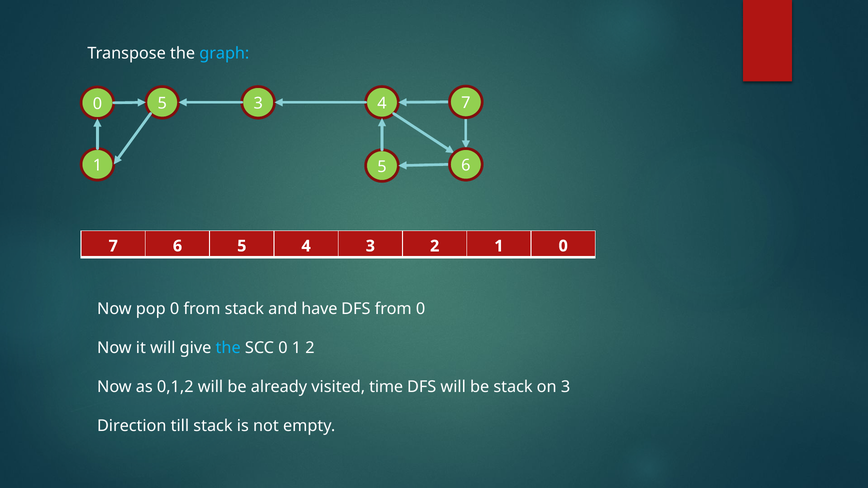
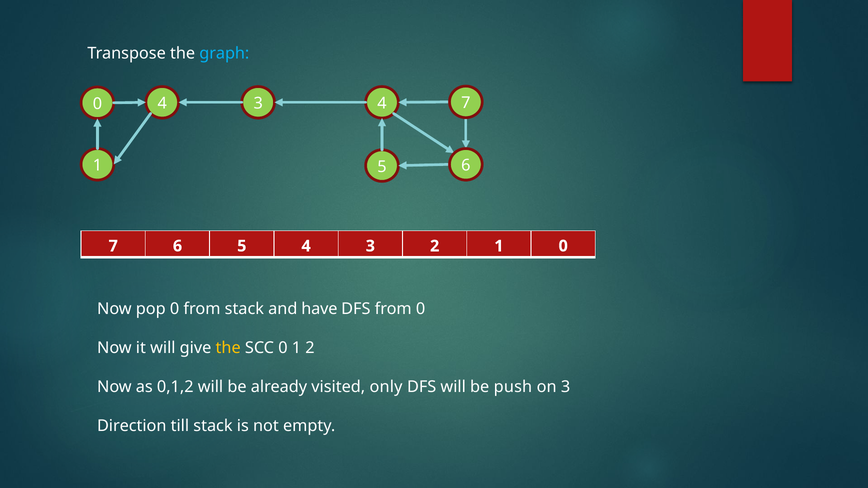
0 5: 5 -> 4 (162, 103)
the colour: light blue -> yellow (228, 348)
time: time -> only (386, 387)
be stack: stack -> push (513, 387)
